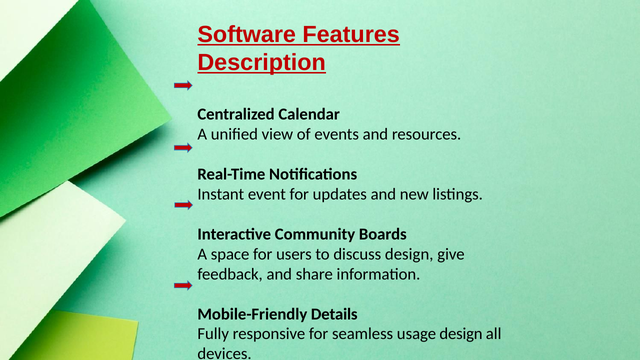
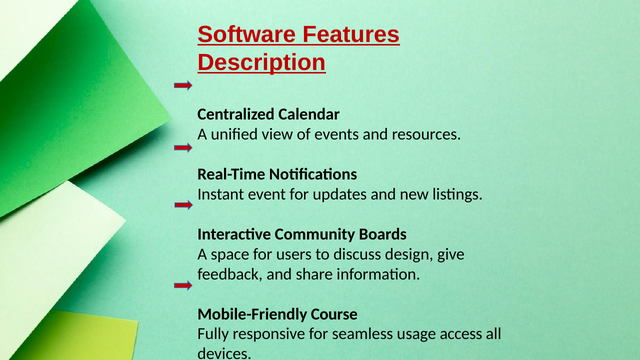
Details: Details -> Course (334, 314)
usage design: design -> access (461, 334)
